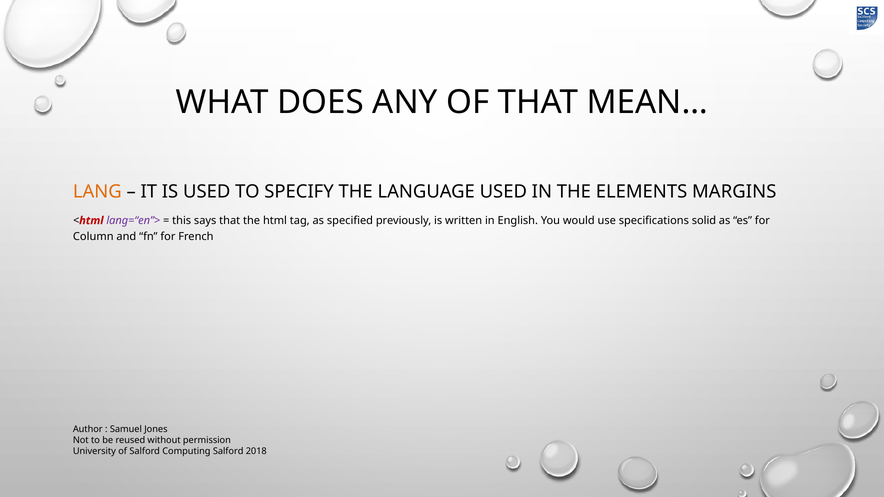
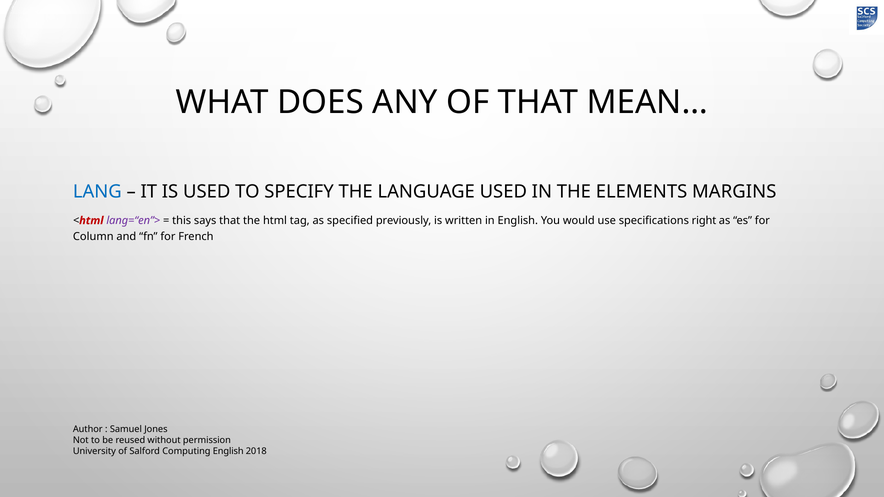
LANG colour: orange -> blue (97, 192)
solid: solid -> right (704, 221)
Computing Salford: Salford -> English (228, 451)
